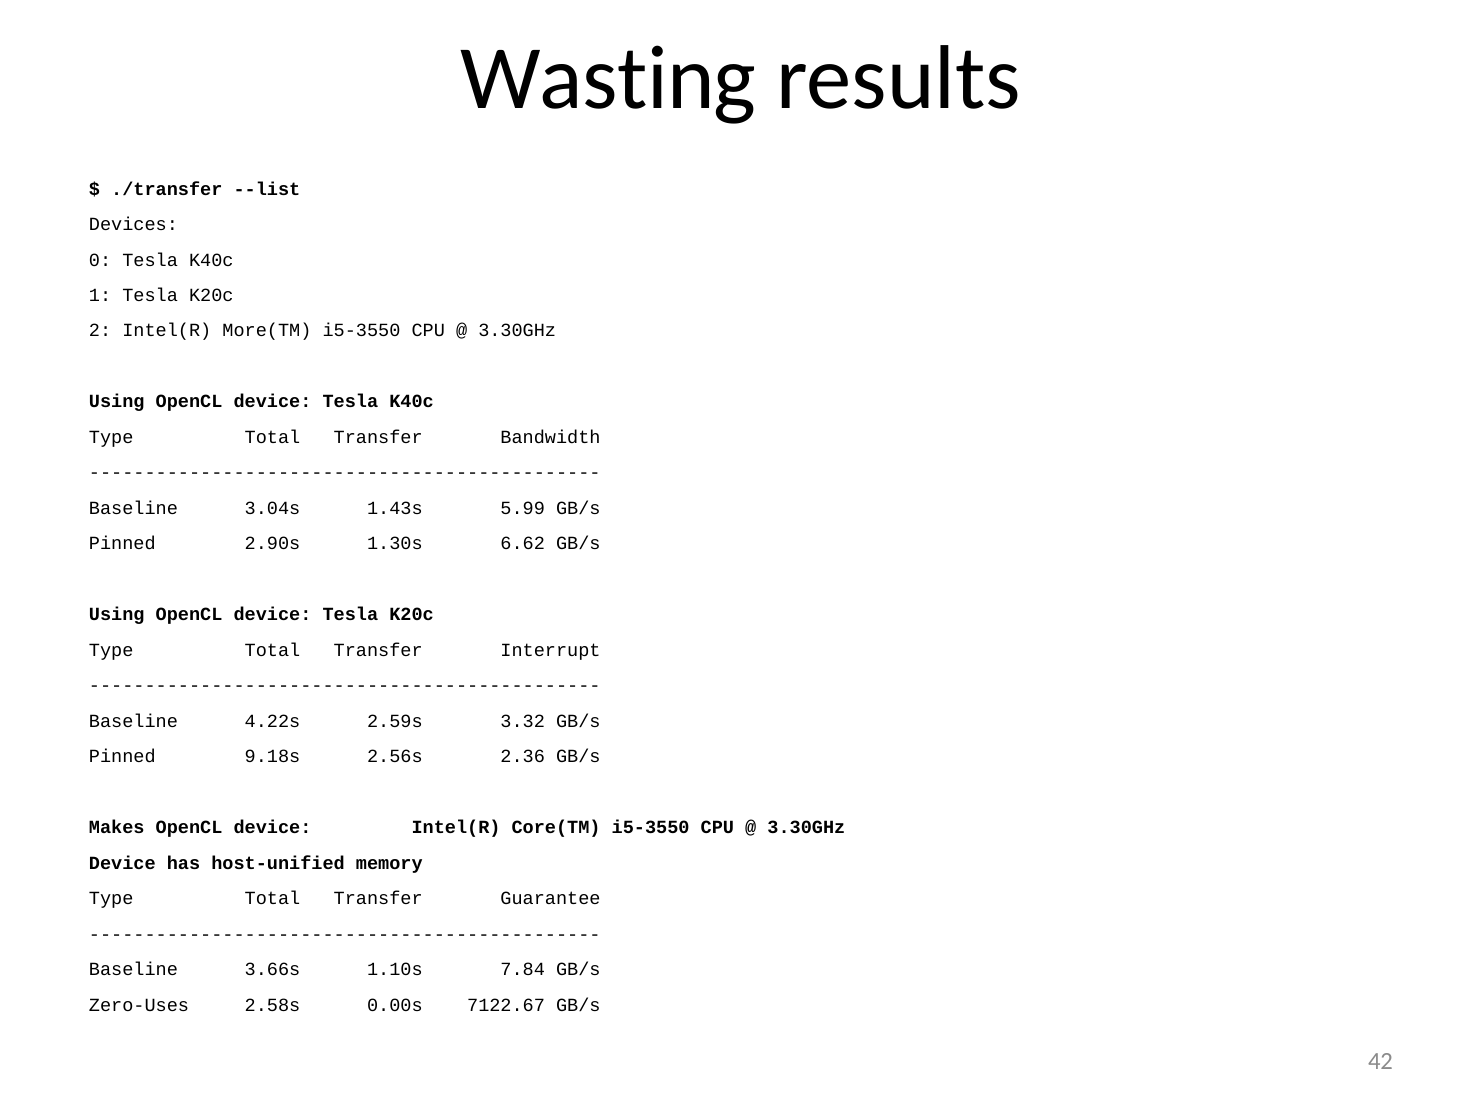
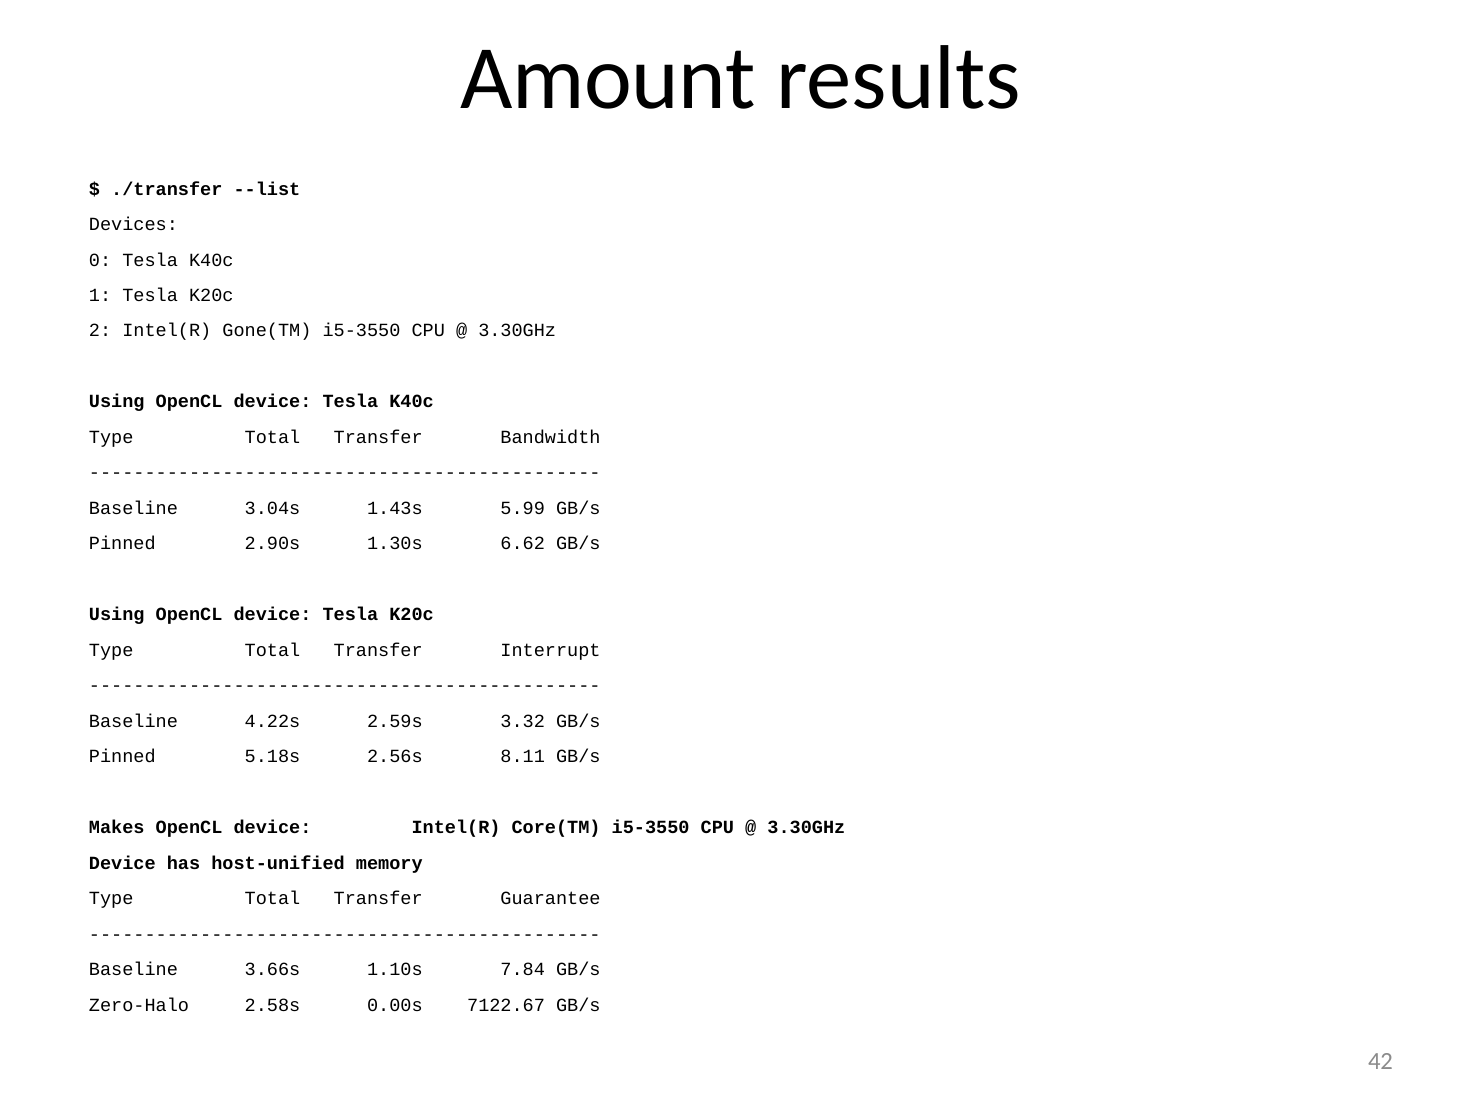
Wasting: Wasting -> Amount (608, 78)
More(TM: More(TM -> Gone(TM (267, 331)
9.18s: 9.18s -> 5.18s (272, 756)
2.36: 2.36 -> 8.11 (523, 756)
Zero-Uses: Zero-Uses -> Zero-Halo (139, 1005)
